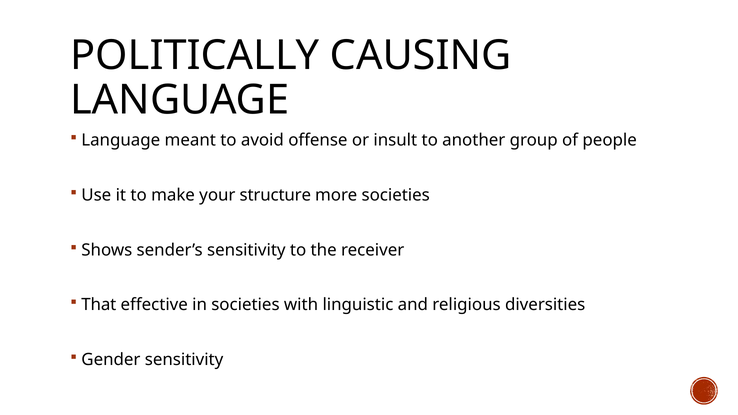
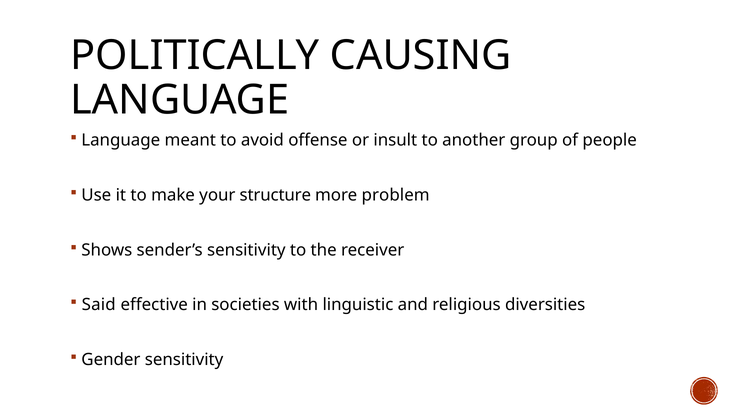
more societies: societies -> problem (396, 195)
That: That -> Said (99, 305)
